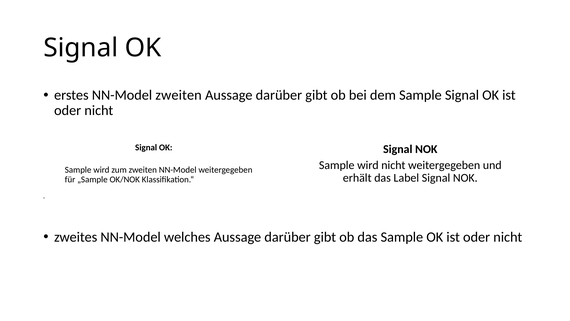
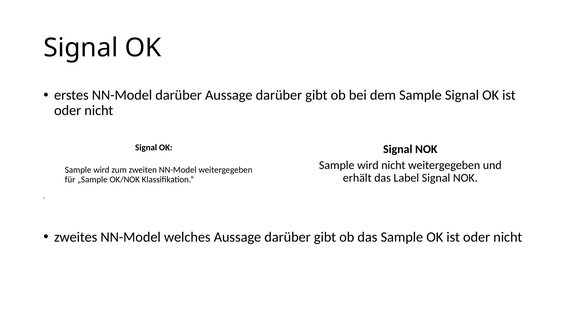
NN-Model zweiten: zweiten -> darüber (179, 95)
